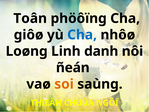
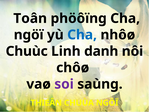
giôø: giôø -> ngöï (29, 35)
Loøng: Loøng -> Chuùc (27, 51)
ñeán: ñeán -> chôø (73, 68)
soi colour: orange -> purple (64, 84)
